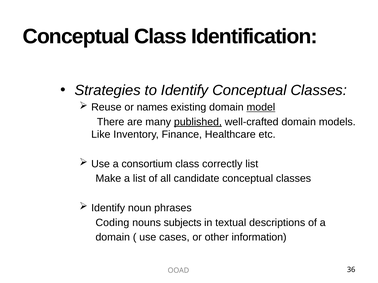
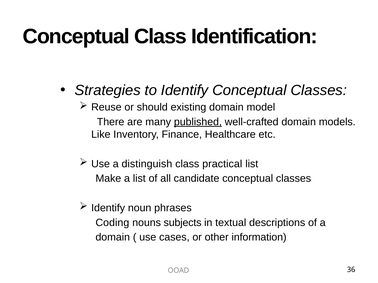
names: names -> should (152, 107)
model underline: present -> none (261, 107)
consortium: consortium -> distinguish (147, 164)
correctly: correctly -> practical (222, 164)
